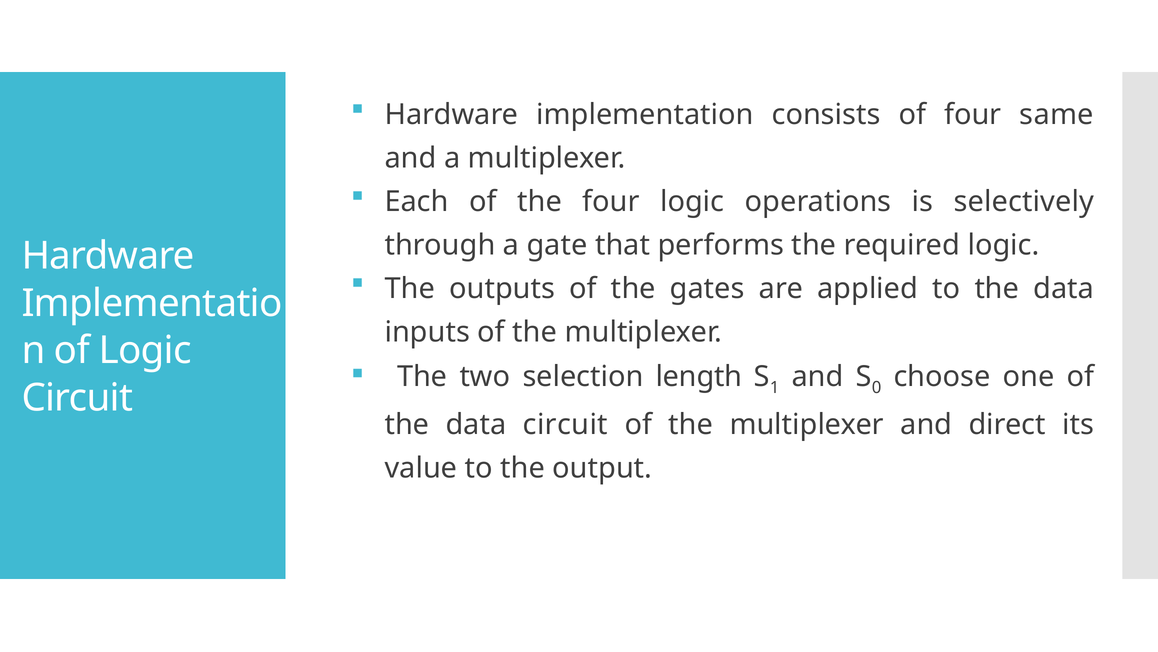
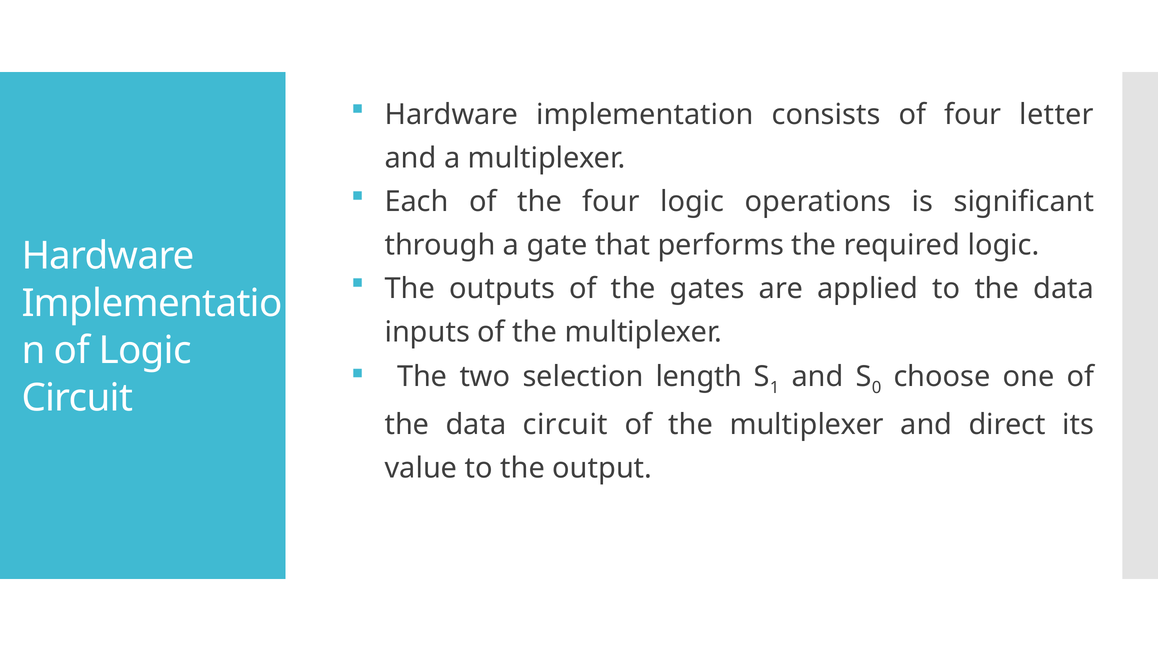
same: same -> letter (1057, 114)
selectively: selectively -> significant (1024, 201)
